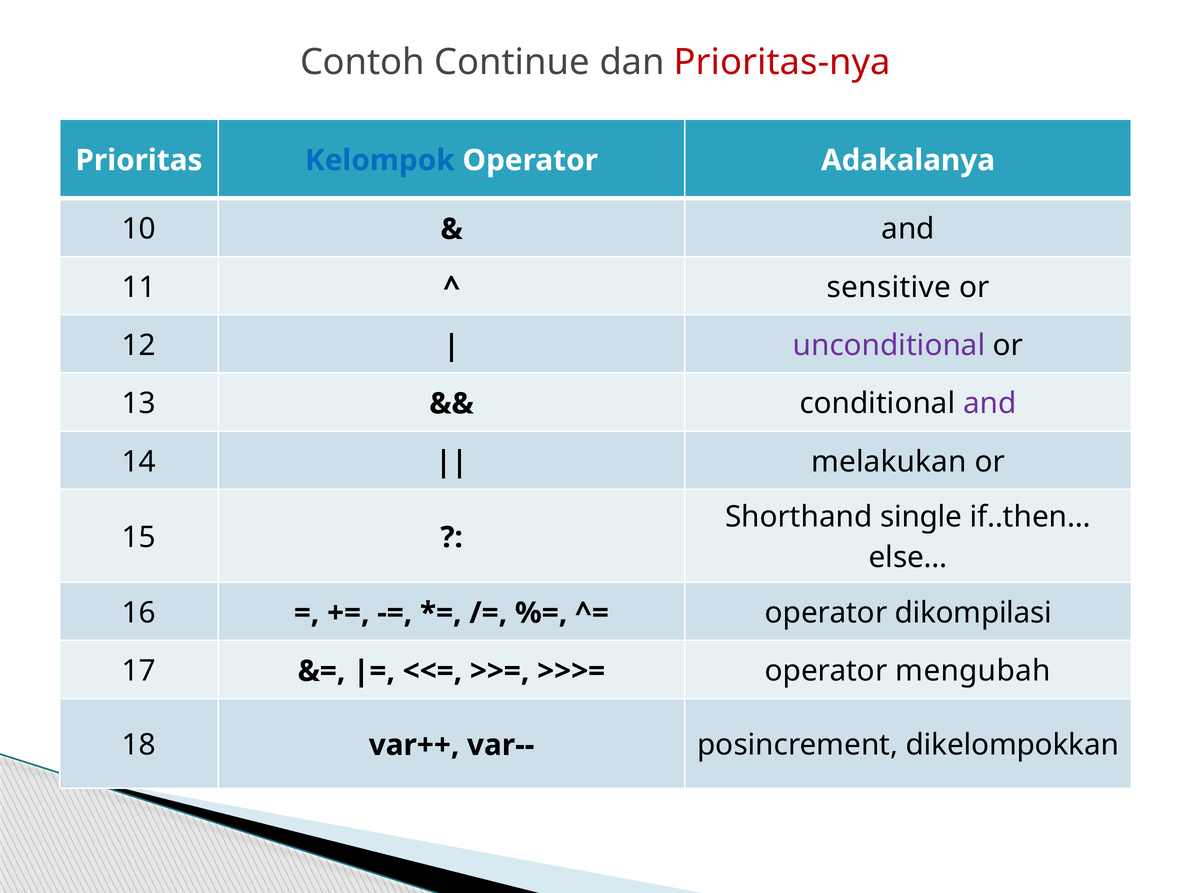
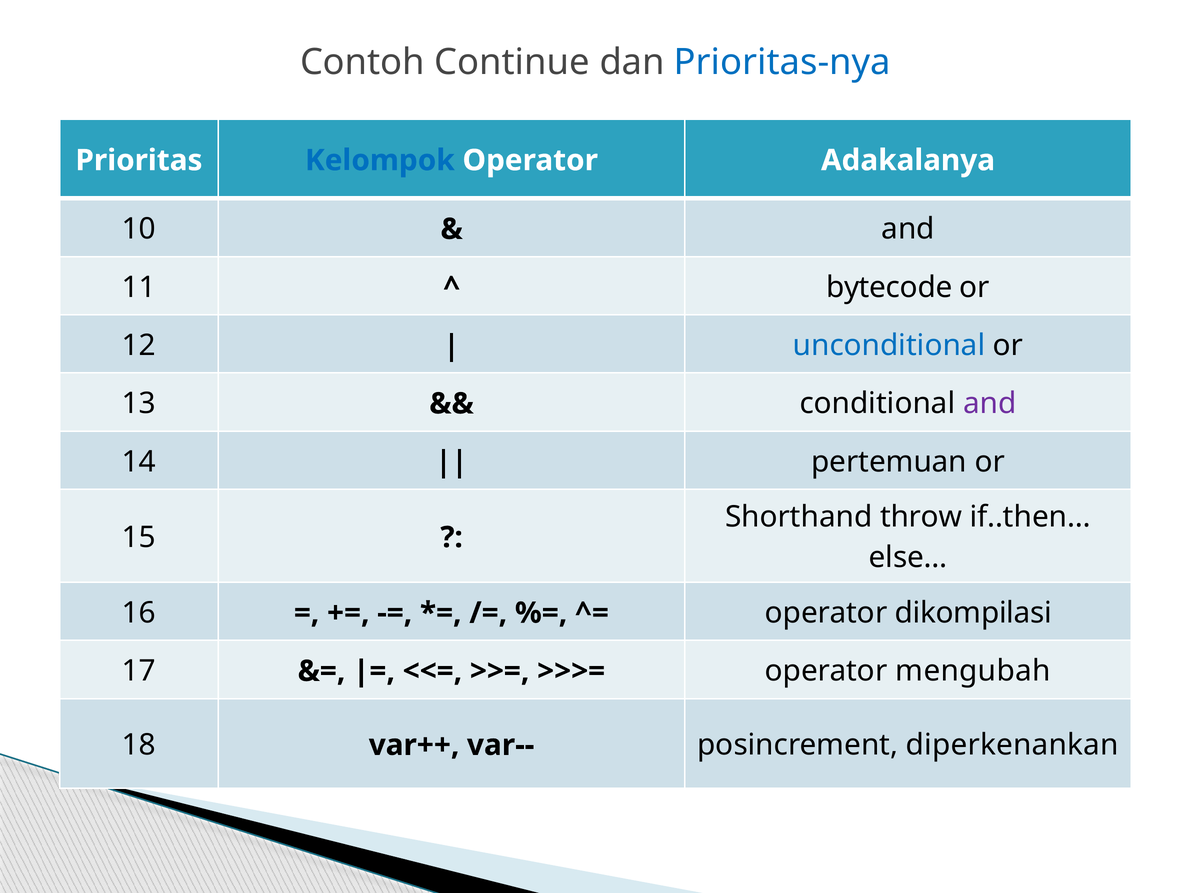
Prioritas-nya colour: red -> blue (782, 63)
sensitive: sensitive -> bytecode (889, 287)
unconditional colour: purple -> blue (889, 346)
melakukan: melakukan -> pertemuan (889, 462)
single: single -> throw (921, 517)
dikelompokkan: dikelompokkan -> diperkenankan (1012, 745)
